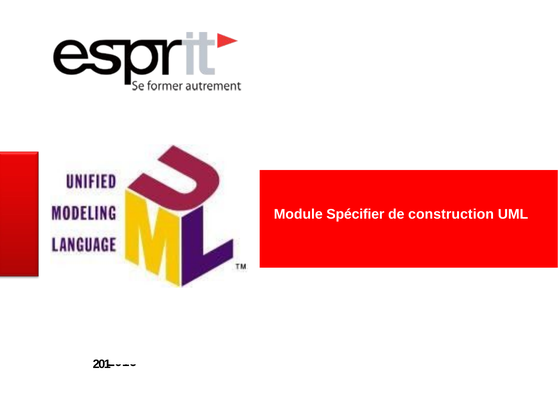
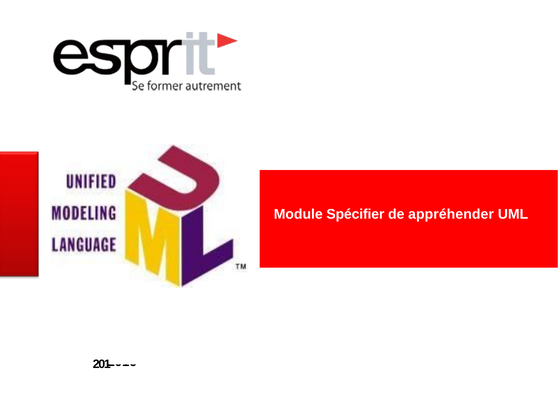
construction: construction -> appréhender (451, 214)
